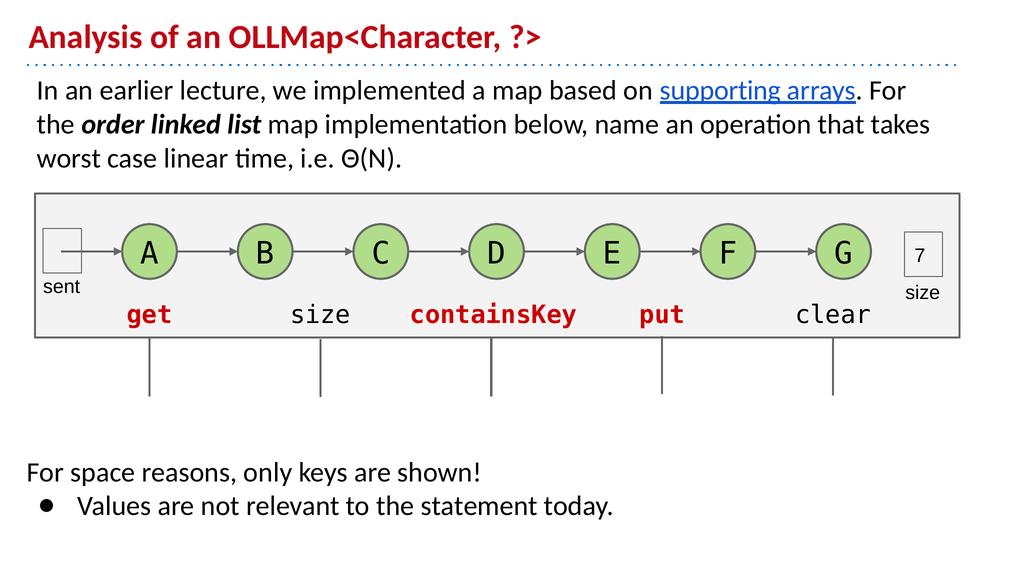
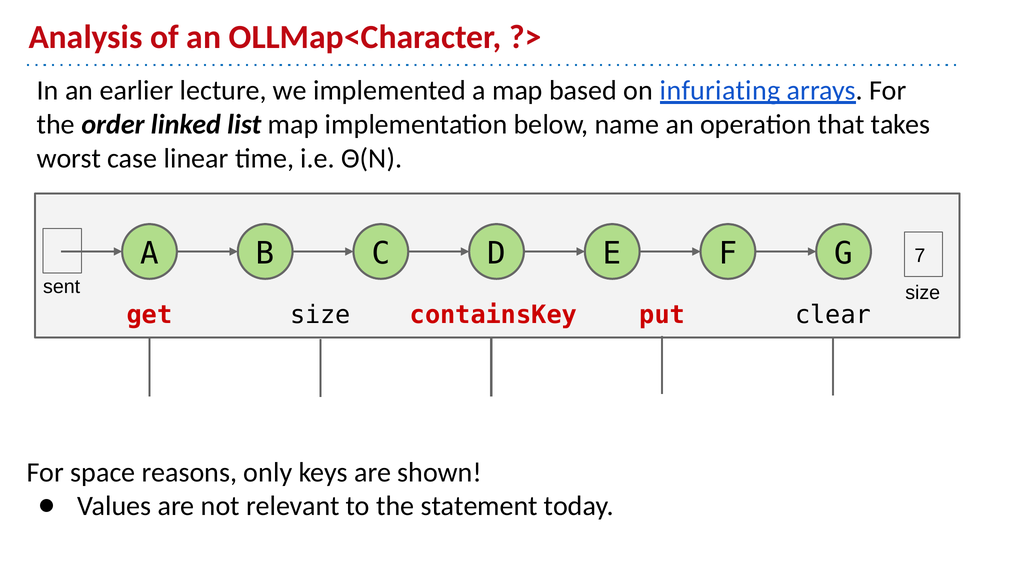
supporting: supporting -> infuriating (720, 90)
